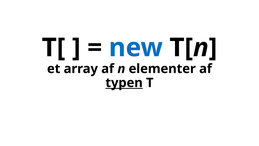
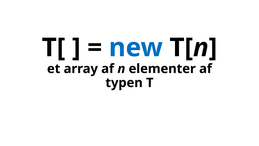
typen underline: present -> none (124, 83)
